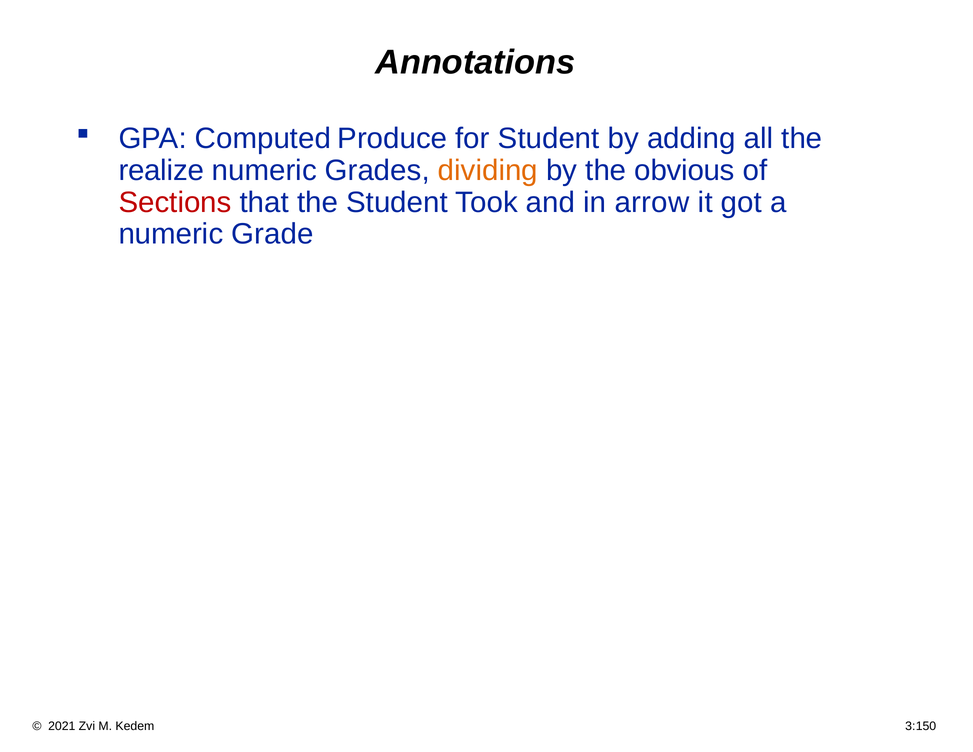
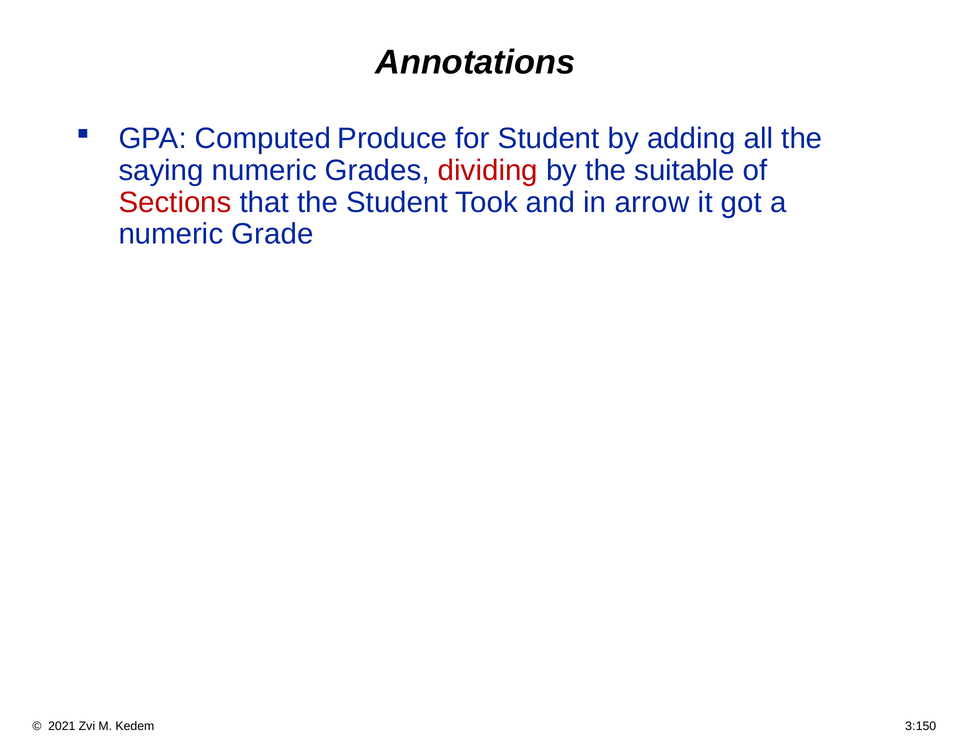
realize: realize -> saying (161, 170)
dividing colour: orange -> red (488, 170)
obvious: obvious -> suitable (685, 170)
